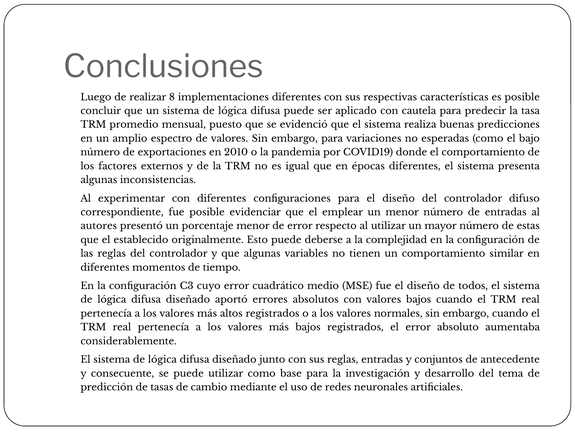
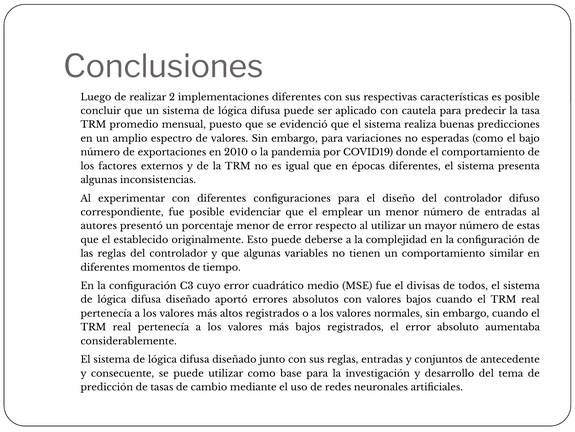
8: 8 -> 2 (172, 97)
fue el diseño: diseño -> divisas (423, 286)
